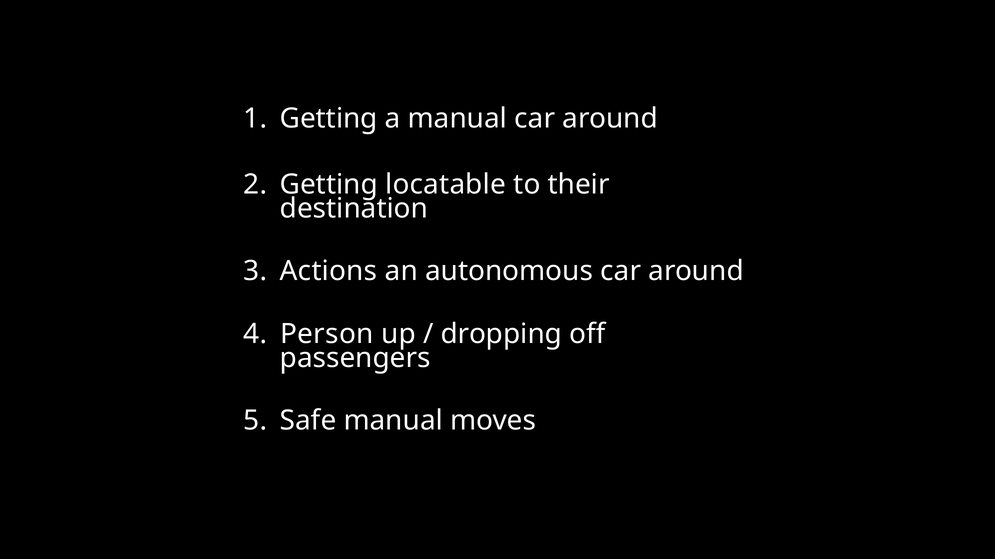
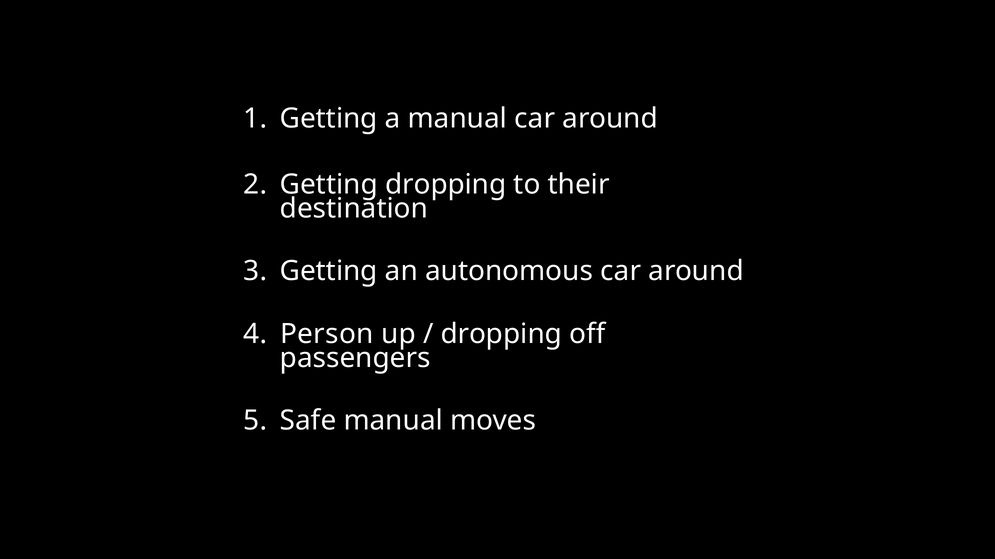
Getting locatable: locatable -> dropping (446, 185)
Actions: Actions -> Getting (329, 272)
